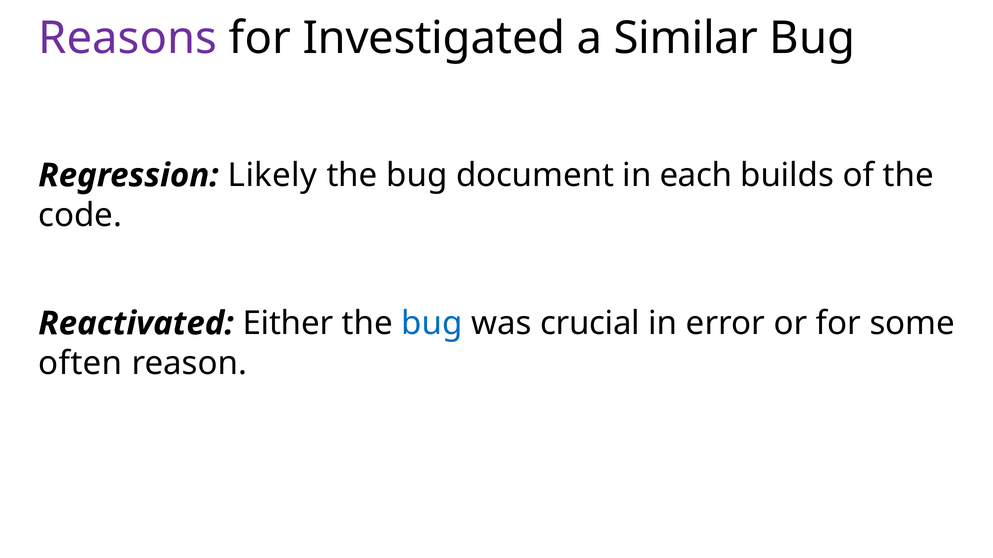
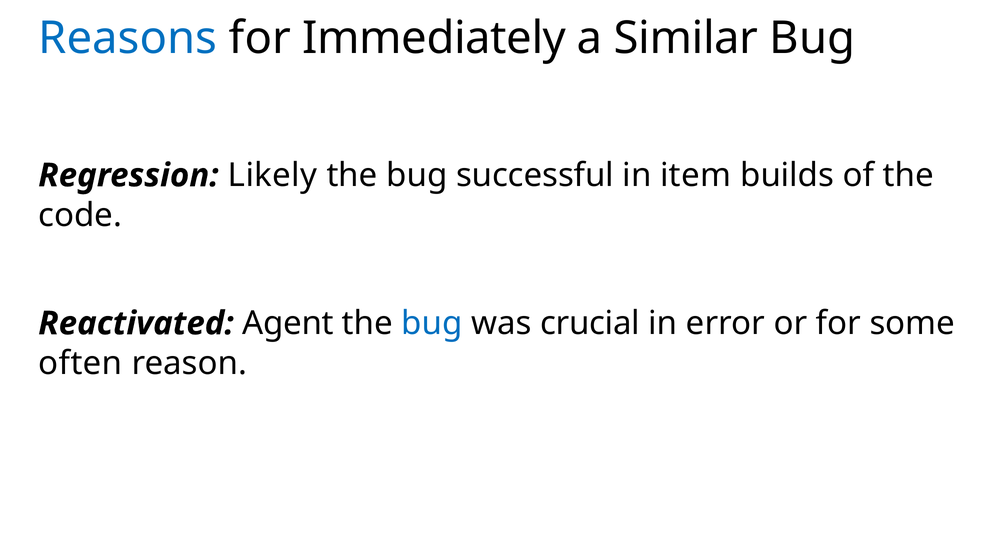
Reasons colour: purple -> blue (128, 38)
Investigated: Investigated -> Immediately (434, 38)
document: document -> successful (535, 176)
each: each -> item (696, 176)
Either: Either -> Agent (288, 324)
